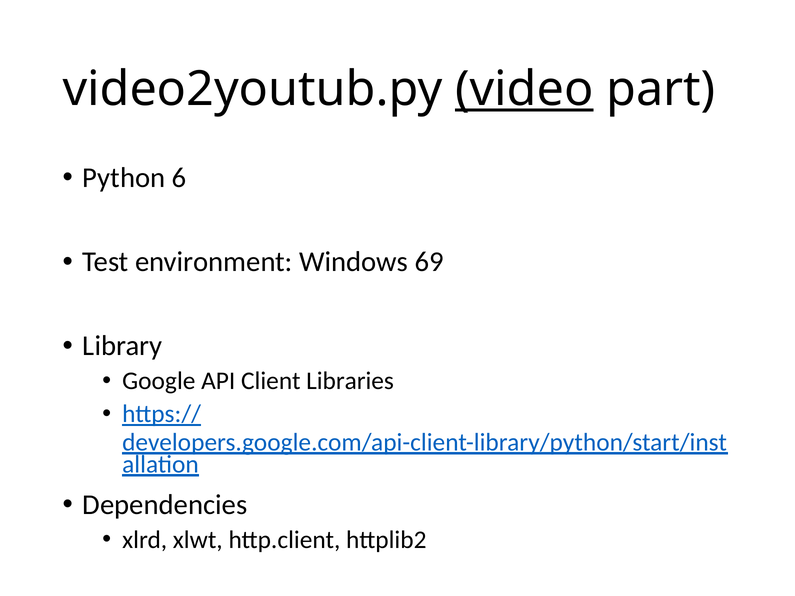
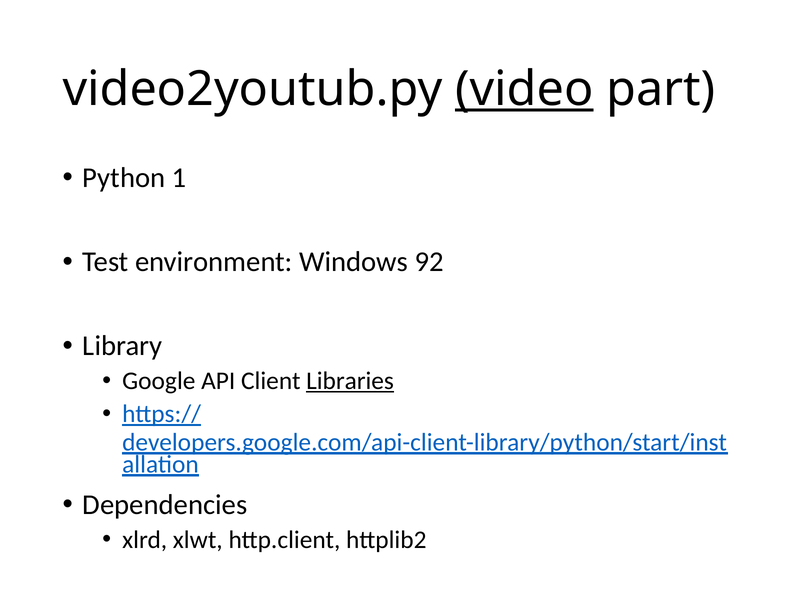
6: 6 -> 1 (179, 178)
69: 69 -> 92 (429, 262)
Libraries underline: none -> present (350, 381)
